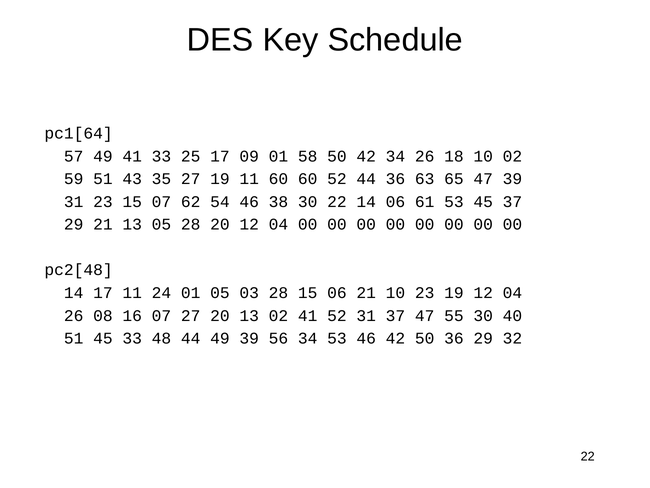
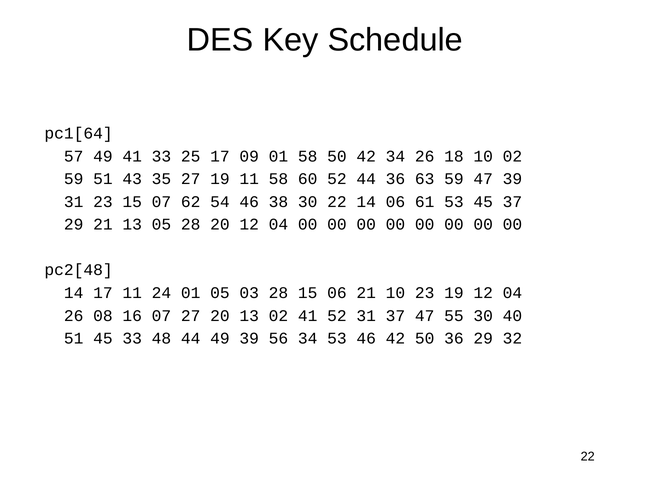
11 60: 60 -> 58 (278, 179)
63 65: 65 -> 59 (454, 179)
